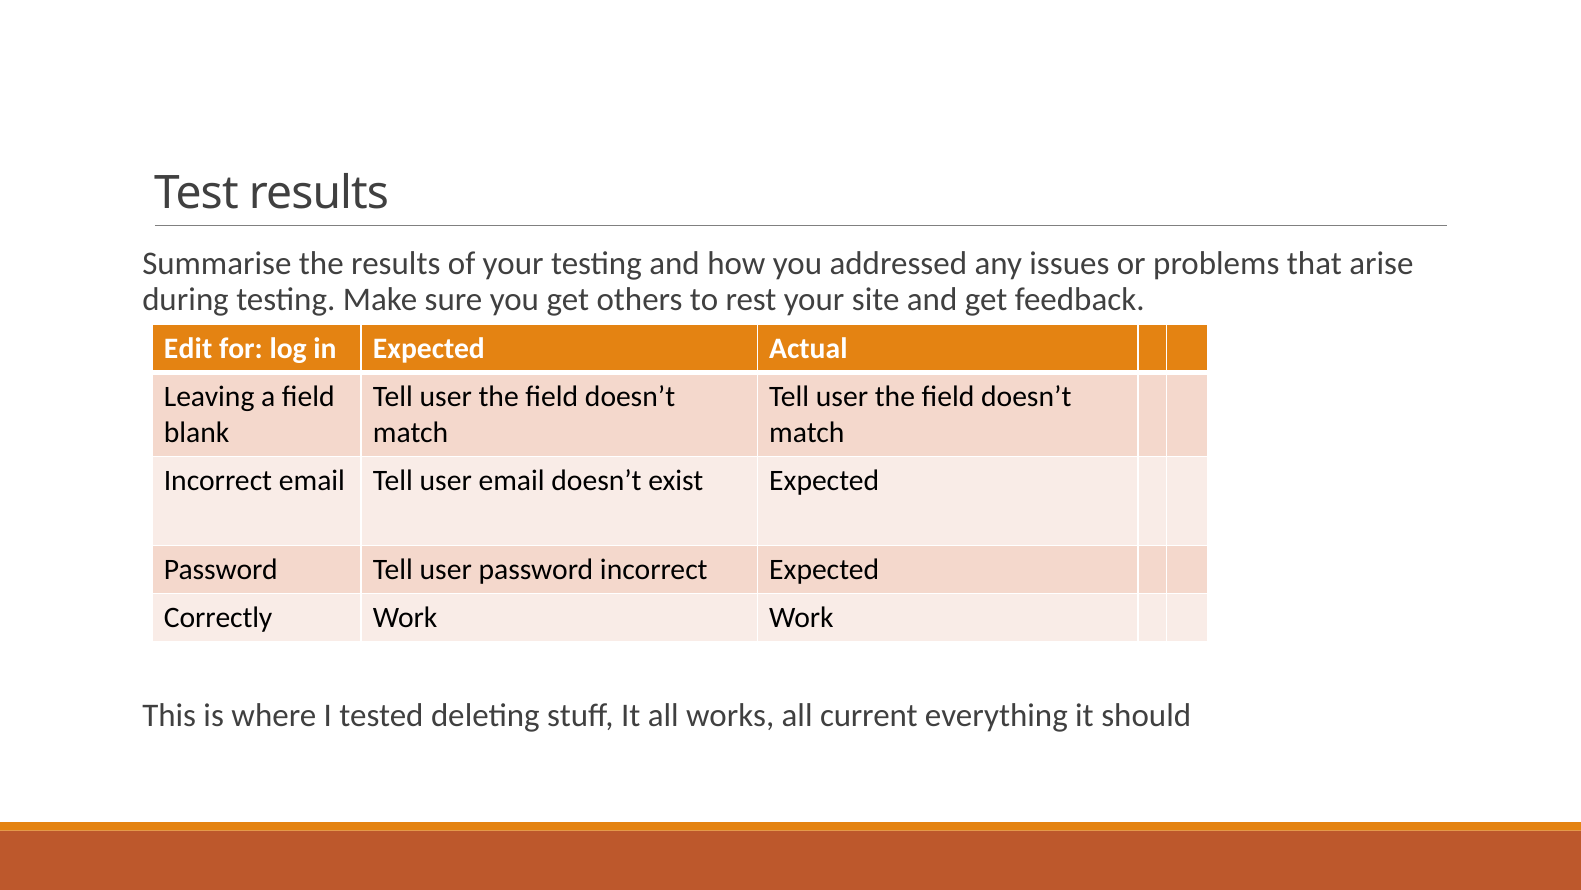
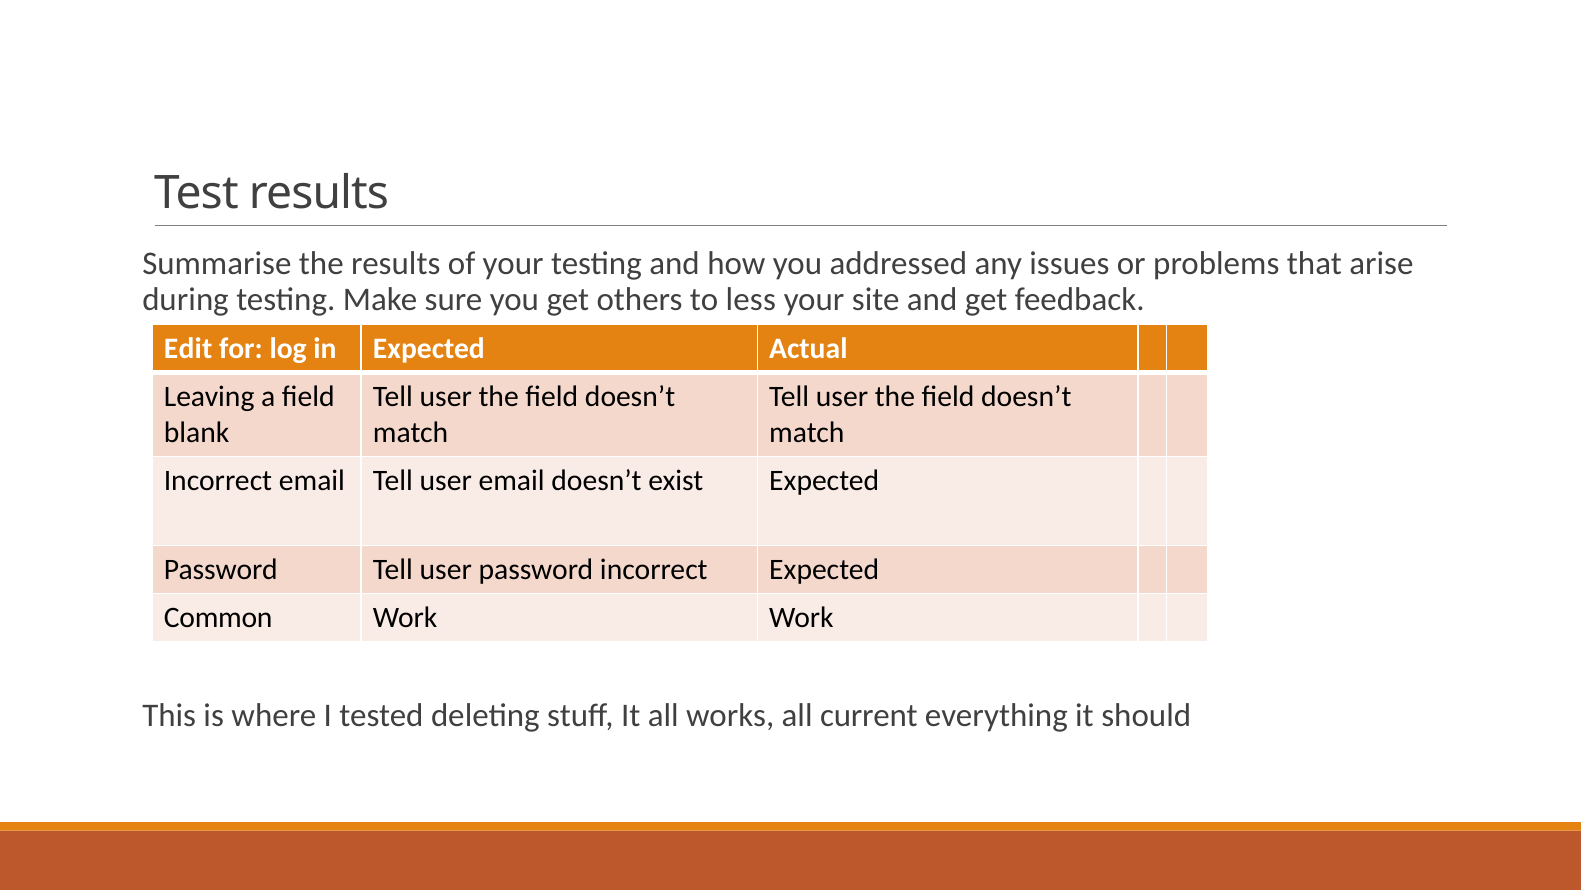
rest: rest -> less (751, 300)
Correctly: Correctly -> Common (218, 617)
